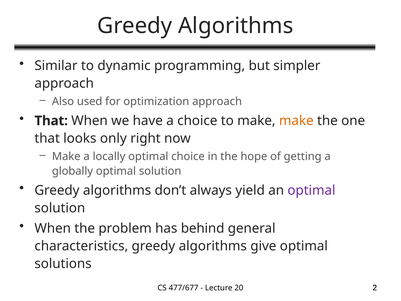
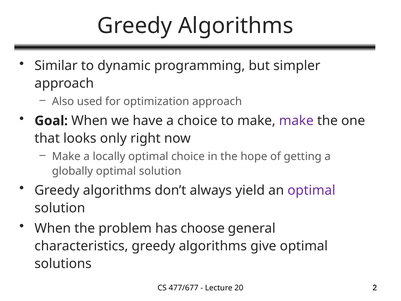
That: That -> Goal (51, 121)
make colour: orange -> purple (296, 121)
behind: behind -> choose (203, 228)
